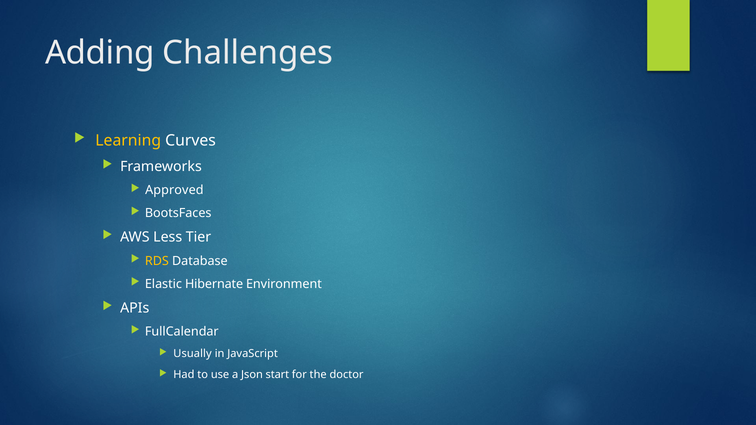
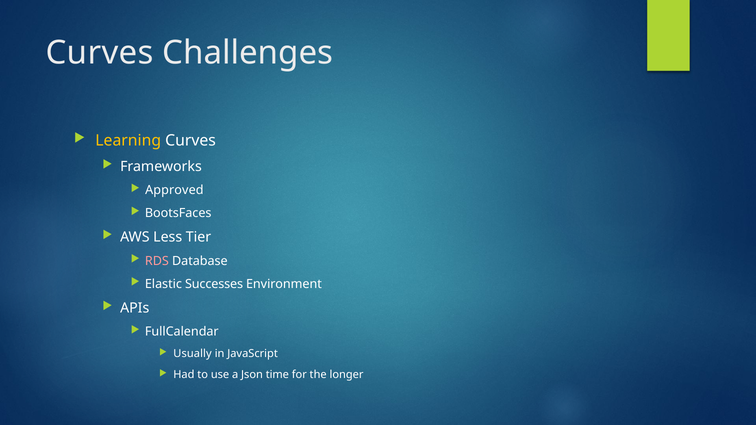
Adding: Adding -> Curves (100, 53)
RDS colour: yellow -> pink (157, 261)
Hibernate: Hibernate -> Successes (214, 284)
start: start -> time (277, 375)
doctor: doctor -> longer (347, 375)
